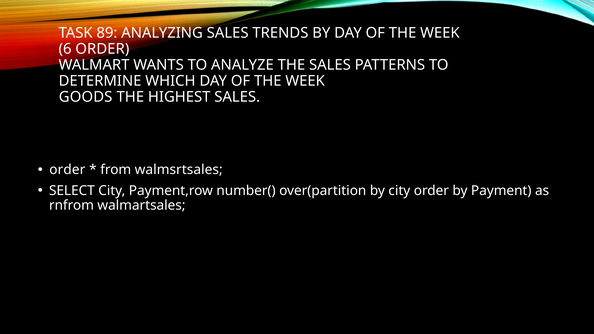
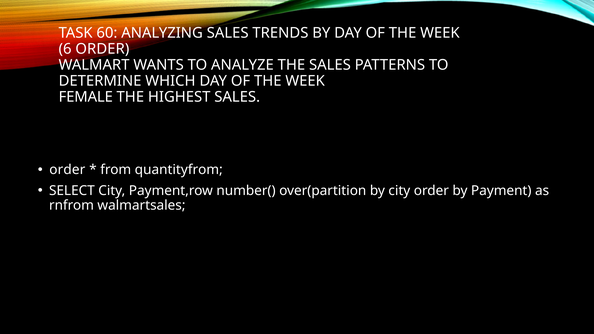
89: 89 -> 60 (107, 33)
GOODS: GOODS -> FEMALE (86, 97)
walmsrtsales: walmsrtsales -> quantityfrom (179, 170)
